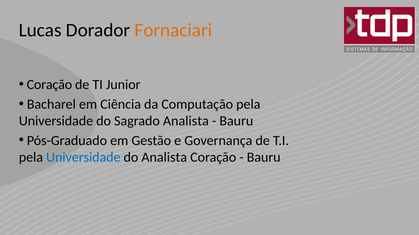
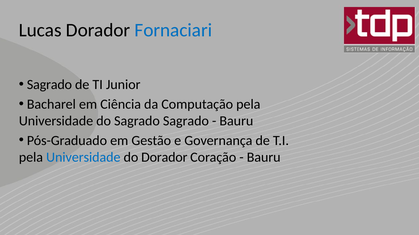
Fornaciari colour: orange -> blue (173, 30)
Coração: Coração -> Sagrado (49, 85)
Sagrado Analista: Analista -> Sagrado (186, 121)
do Analista: Analista -> Dorador (164, 158)
